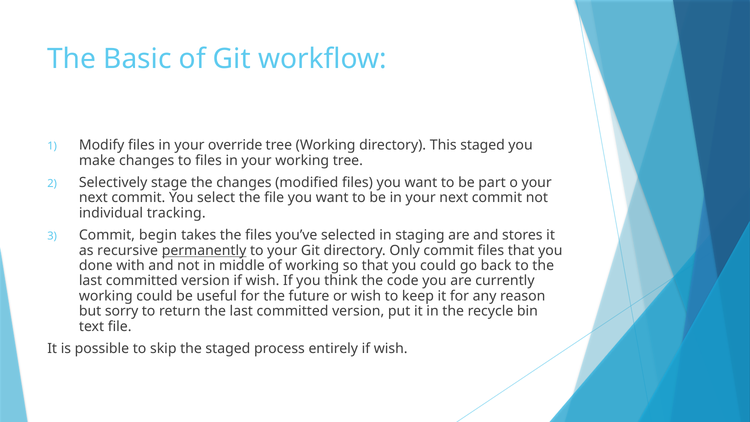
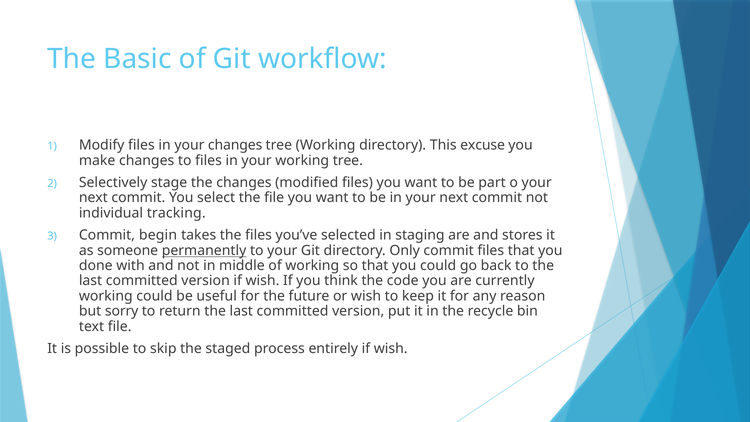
your override: override -> changes (235, 145)
This staged: staged -> excuse (483, 145)
recursive: recursive -> someone (128, 250)
